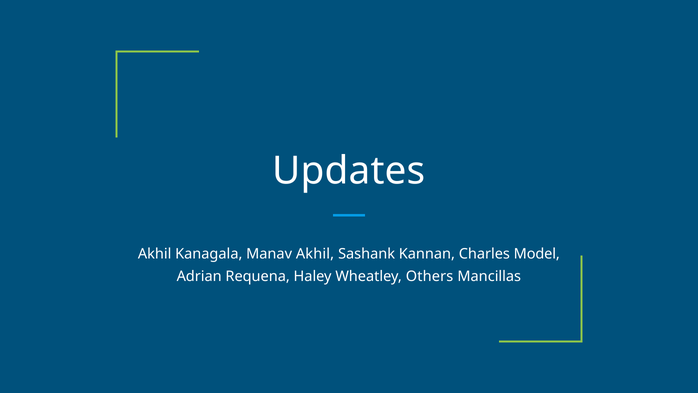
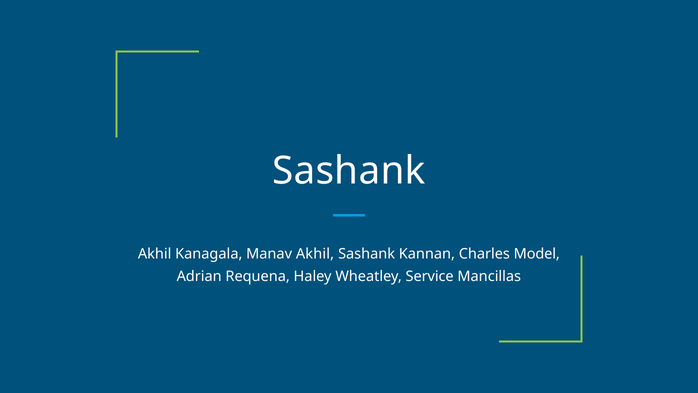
Updates: Updates -> Sashank (349, 171)
Others: Others -> Service (430, 276)
